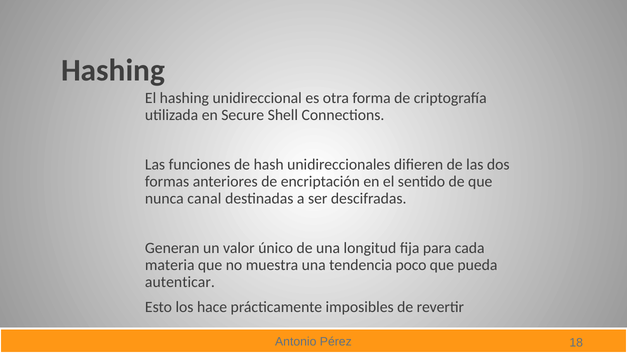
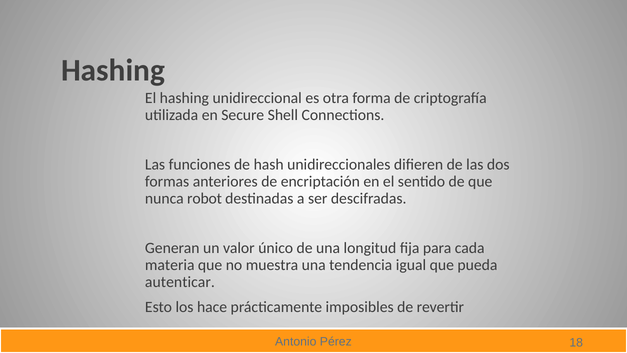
canal: canal -> robot (205, 199)
poco: poco -> igual (411, 265)
